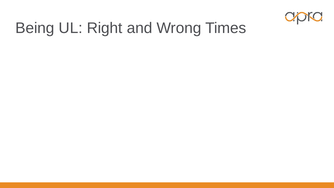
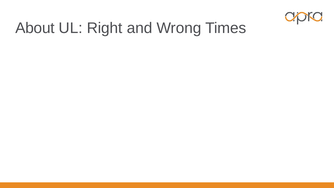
Being: Being -> About (35, 28)
